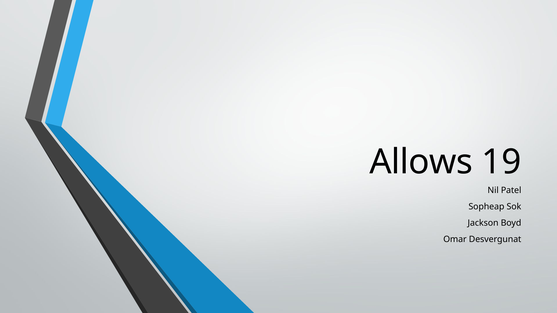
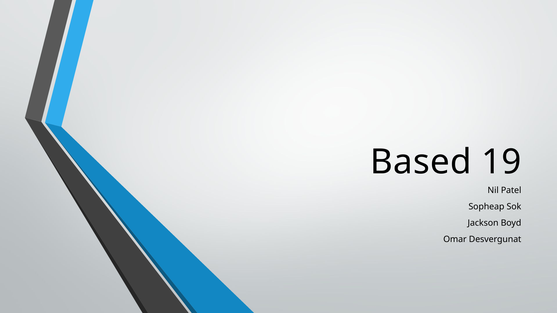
Allows: Allows -> Based (421, 162)
